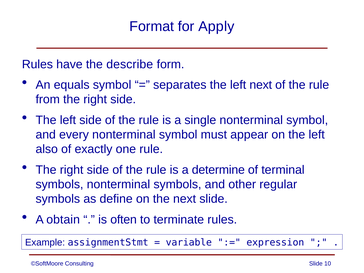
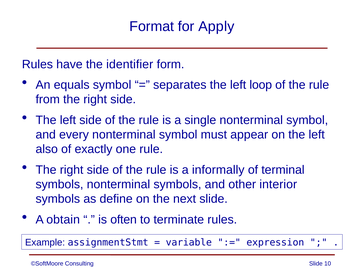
describe: describe -> identifier (130, 64)
left next: next -> loop (261, 85)
determine: determine -> informally (218, 170)
regular: regular -> interior (278, 184)
